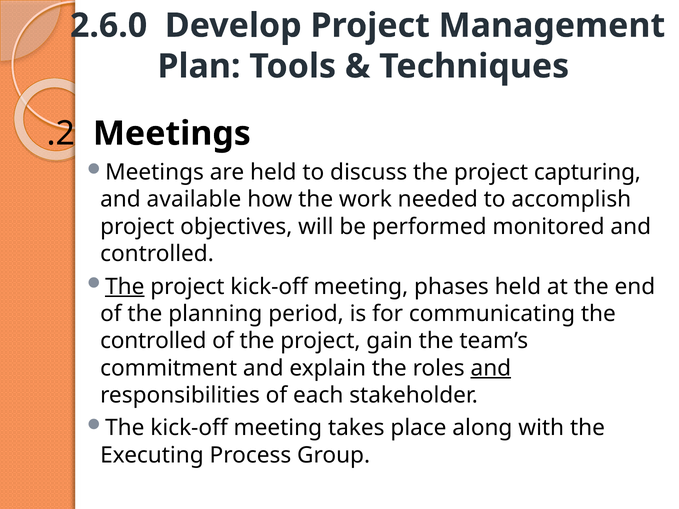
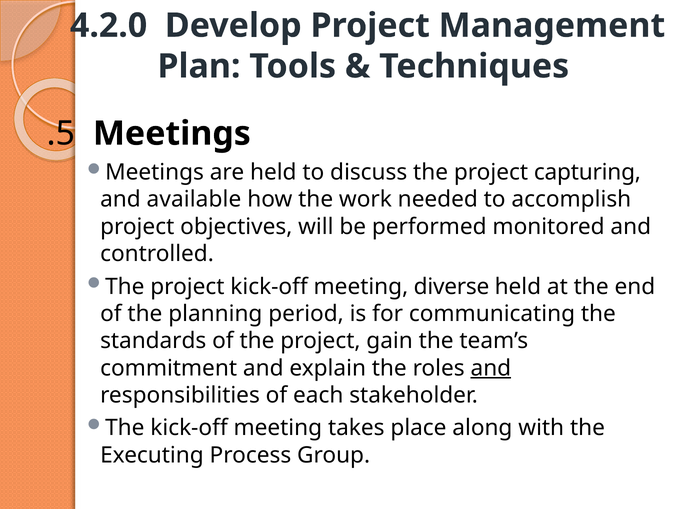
2.6.0: 2.6.0 -> 4.2.0 (109, 26)
.2: .2 -> .5 (61, 134)
The underline: present -> none (125, 287)
phases: phases -> diverse (452, 287)
controlled: controlled -> standards (153, 341)
